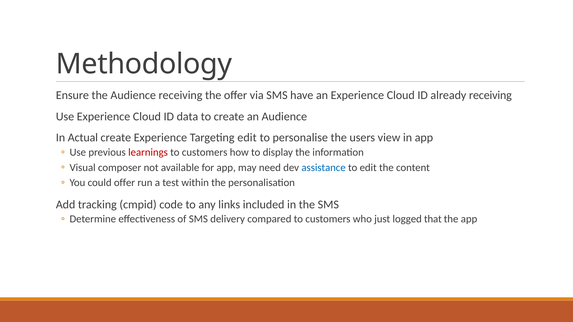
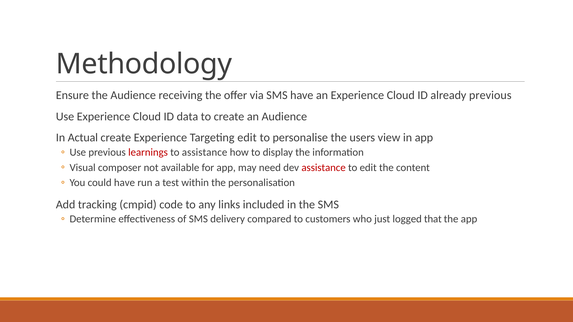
already receiving: receiving -> previous (490, 95)
customers: customers -> assistance (205, 152)
assistance colour: blue -> red (324, 168)
could offer: offer -> have (124, 183)
